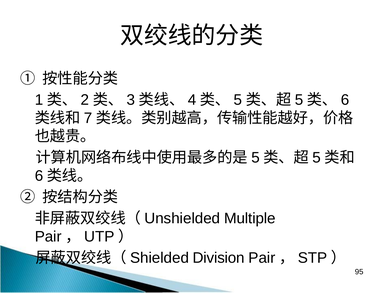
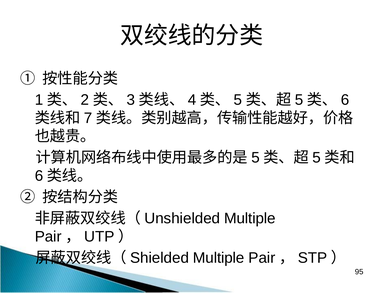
Division: Division -> Multiple (219, 257)
